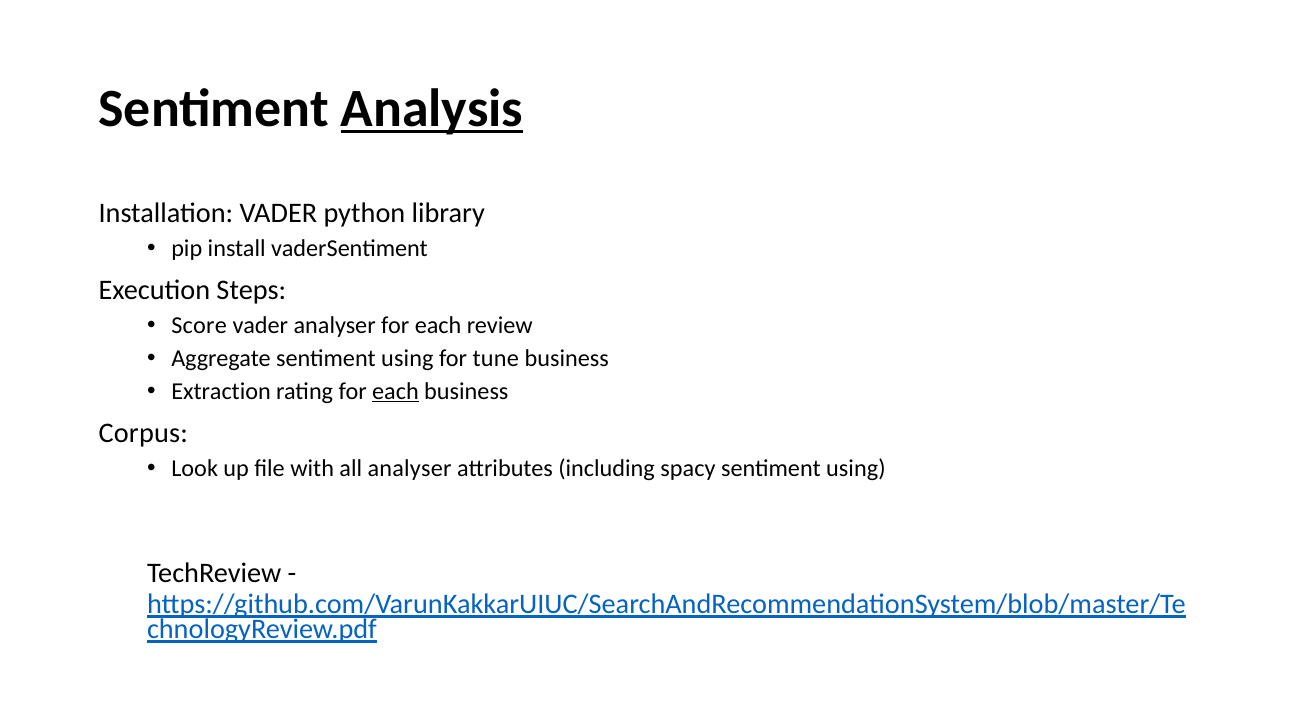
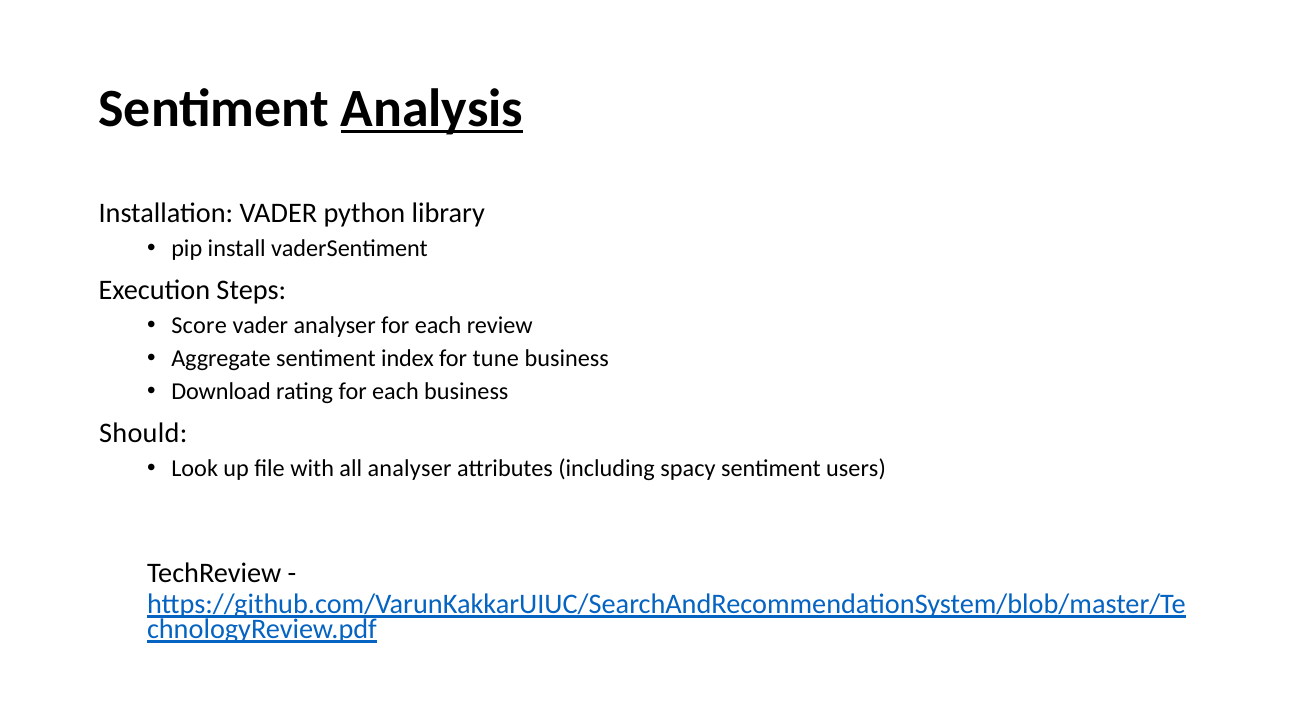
Aggregate sentiment using: using -> index (408, 359)
Extraction: Extraction -> Download (221, 391)
each underline: present -> none (396, 391)
Corpus: Corpus -> Should (143, 433)
using: using -> users (856, 468)
